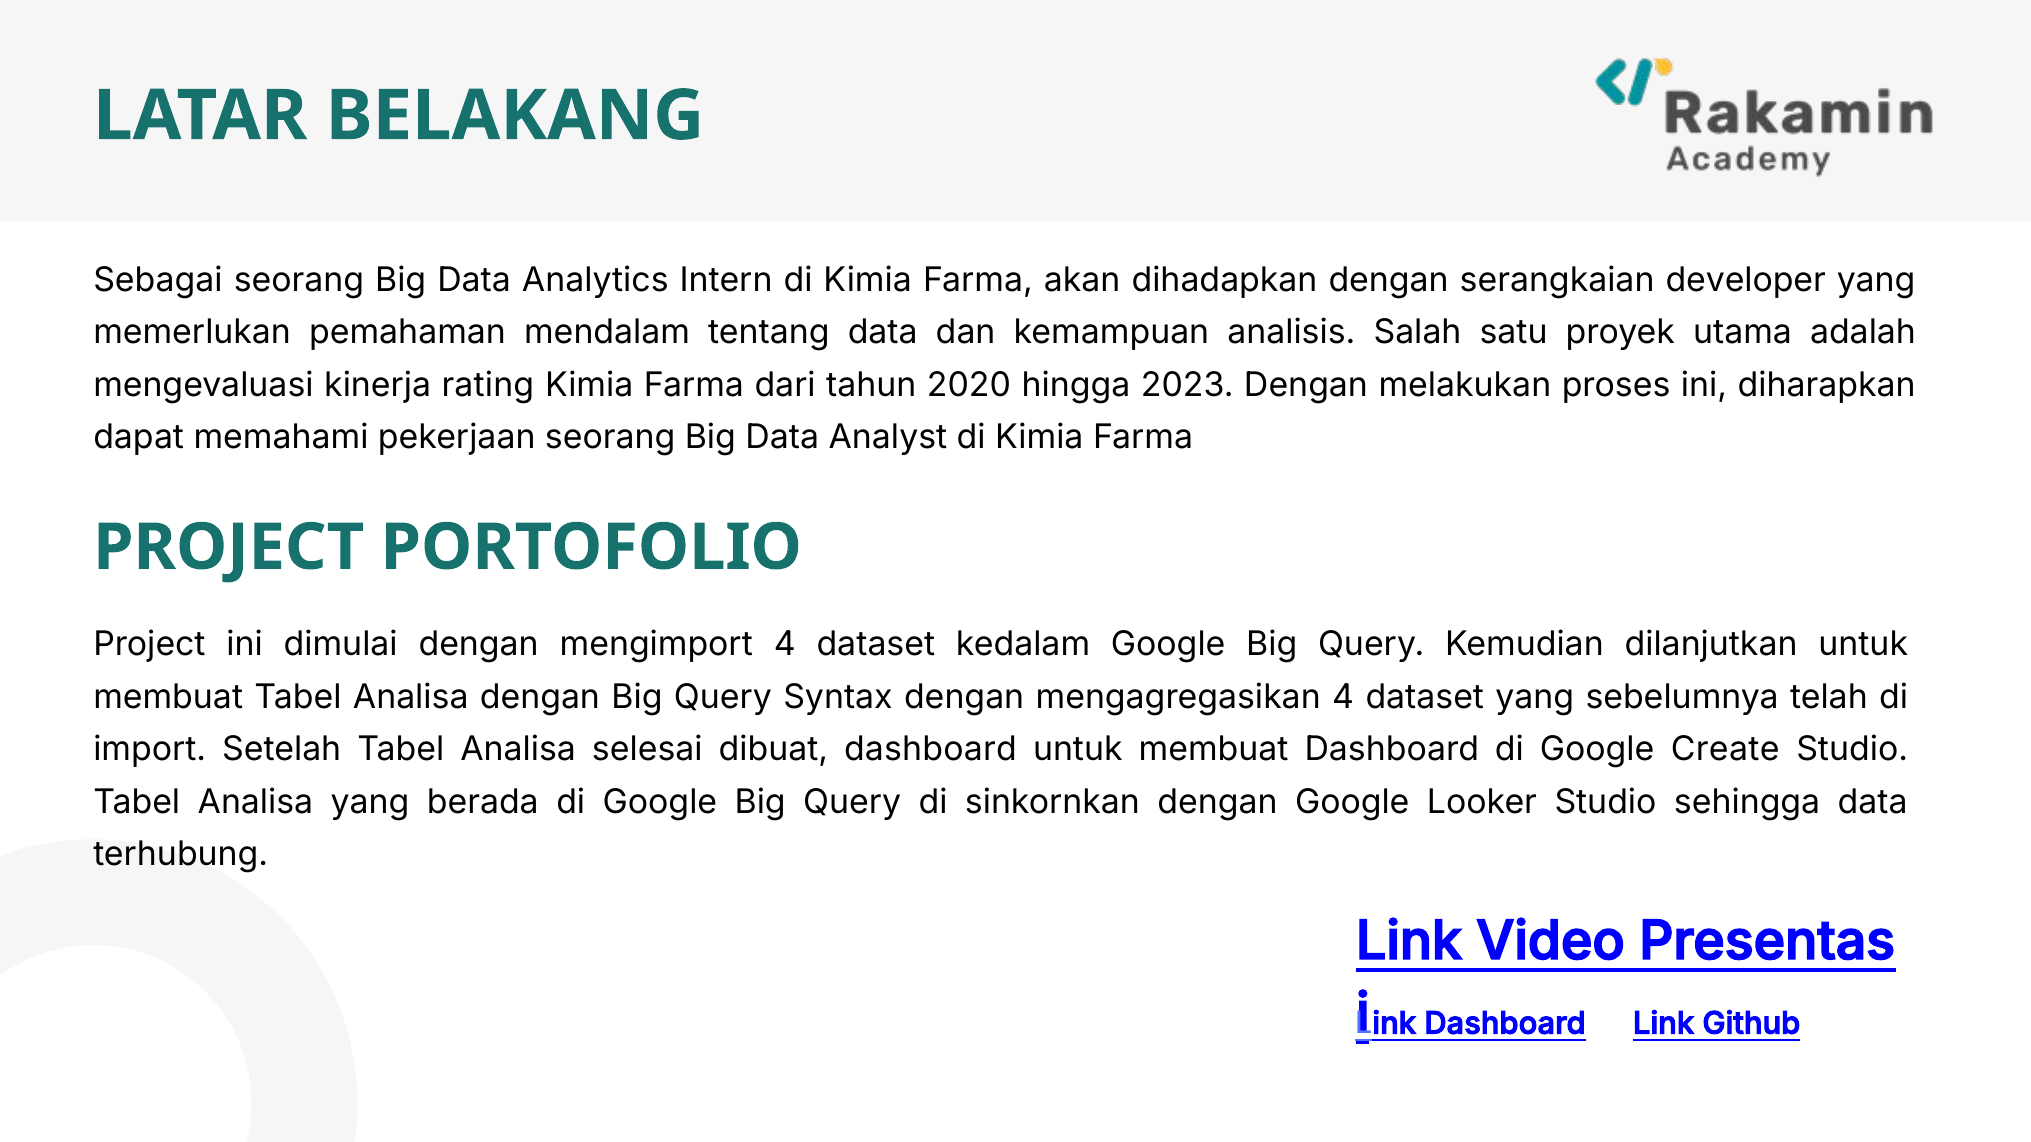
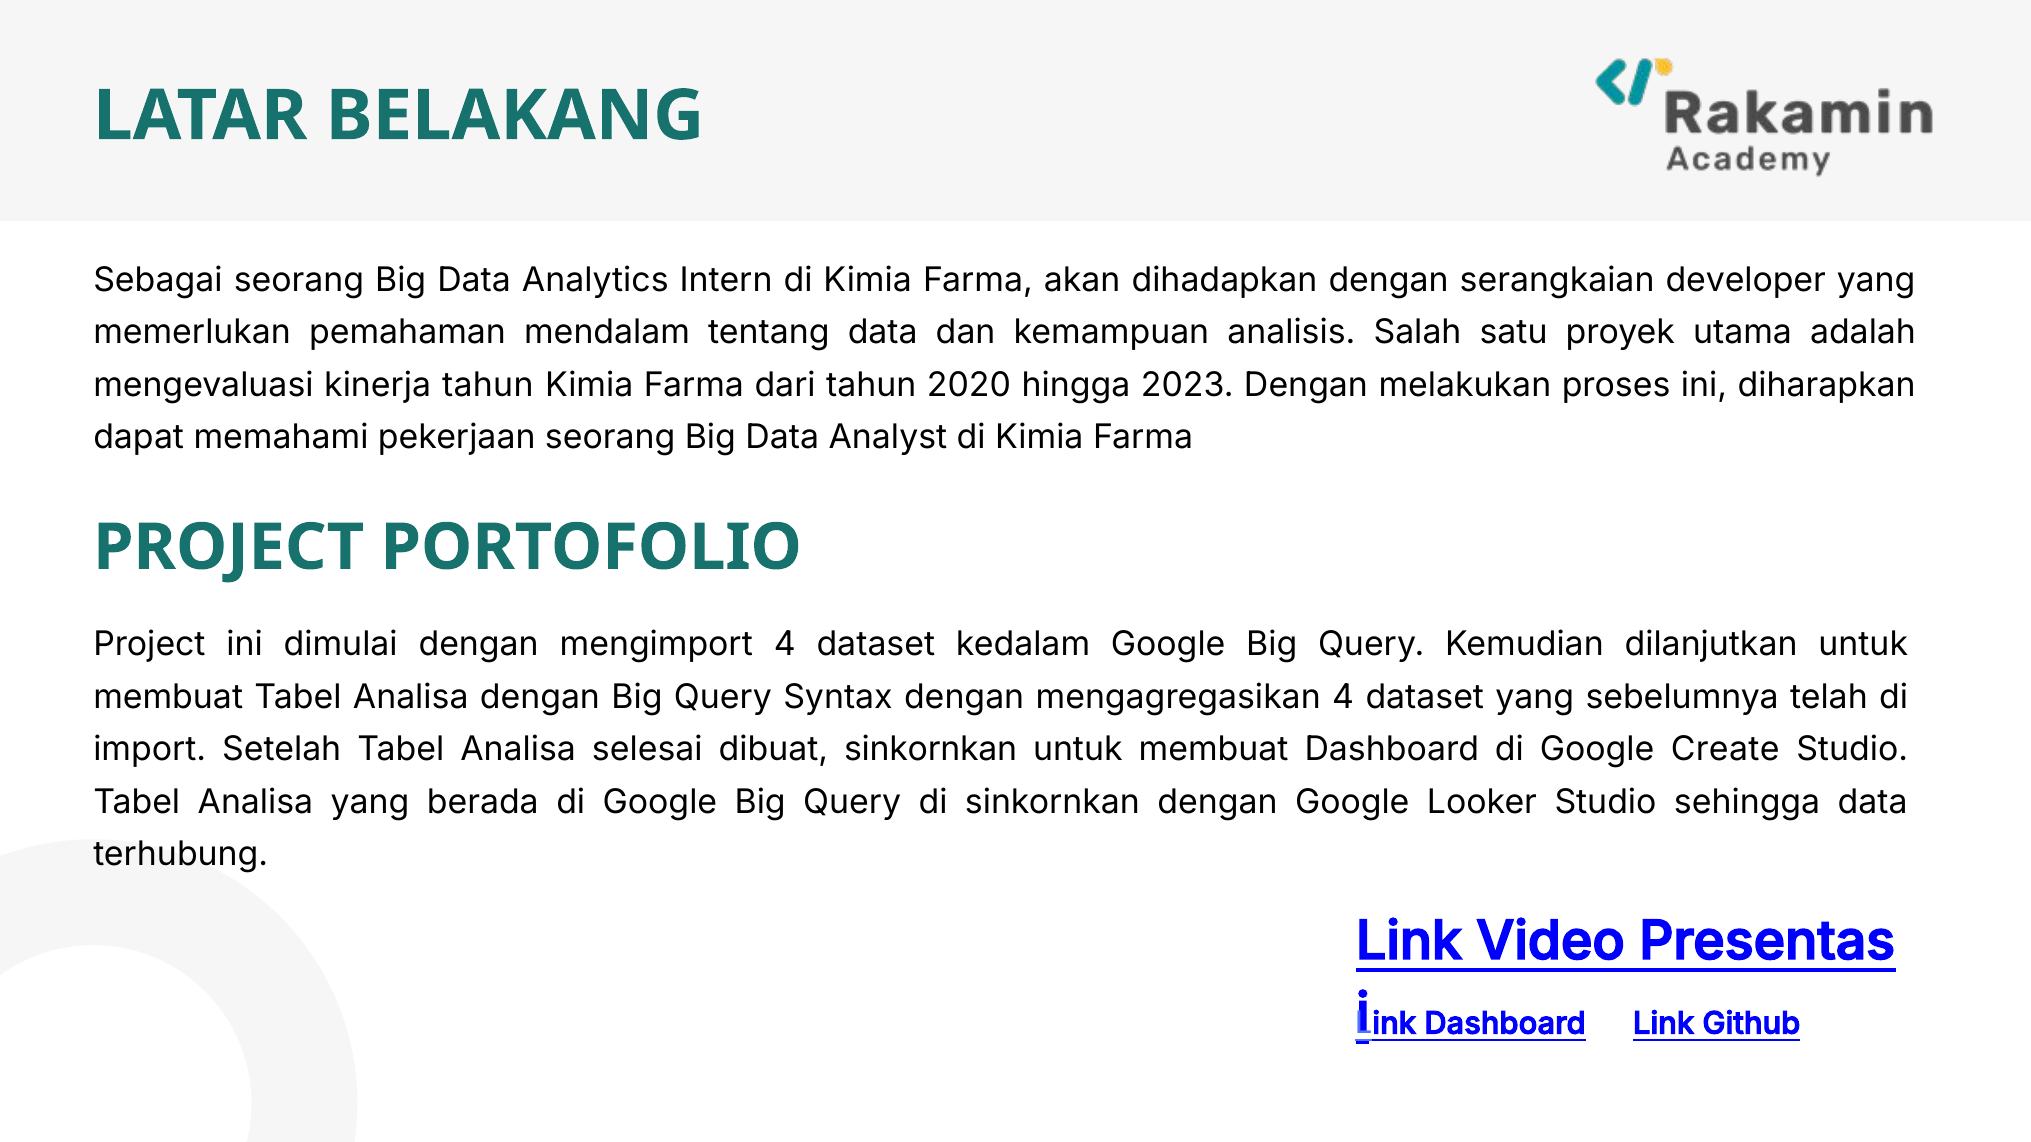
kinerja rating: rating -> tahun (488, 385)
dibuat dashboard: dashboard -> sinkornkan (931, 750)
